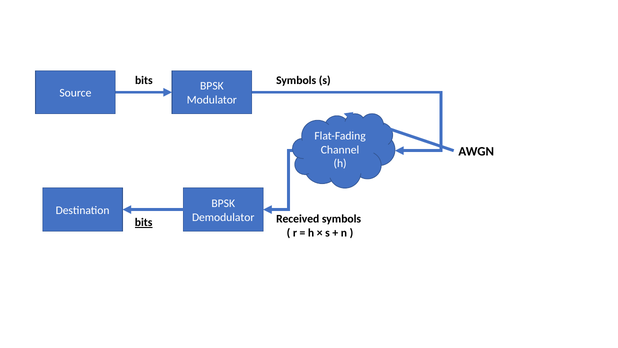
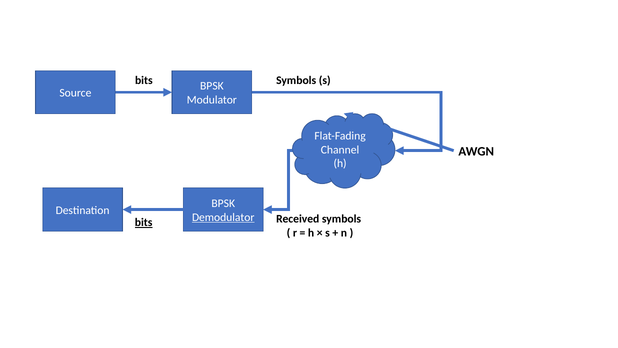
Demodulator underline: none -> present (223, 217)
